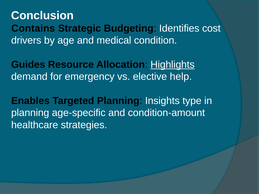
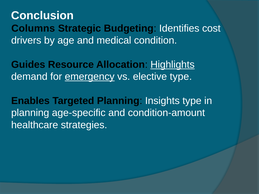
Contains: Contains -> Columns (33, 28)
emergency underline: none -> present (90, 77)
elective help: help -> type (181, 77)
